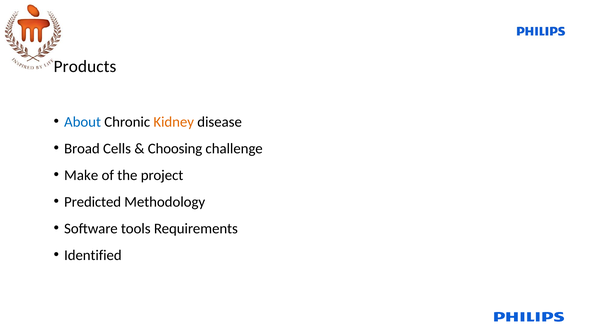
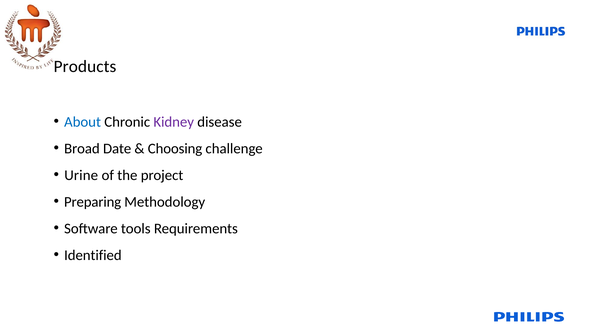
Kidney colour: orange -> purple (174, 122)
Cells: Cells -> Date (117, 149)
Make: Make -> Urine (81, 175)
Predicted: Predicted -> Preparing (93, 202)
